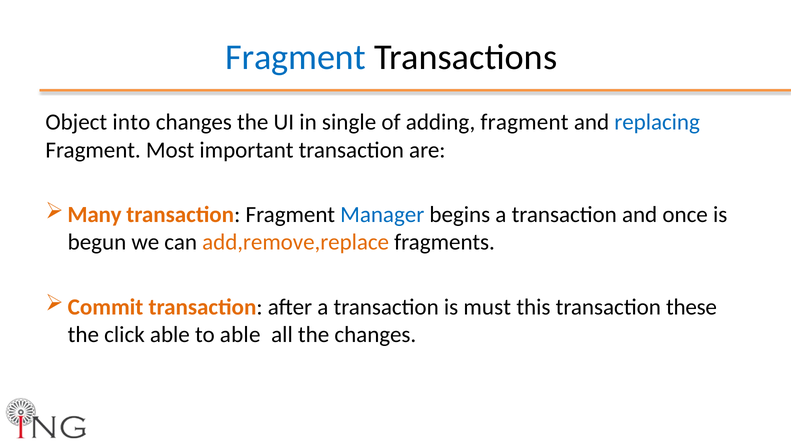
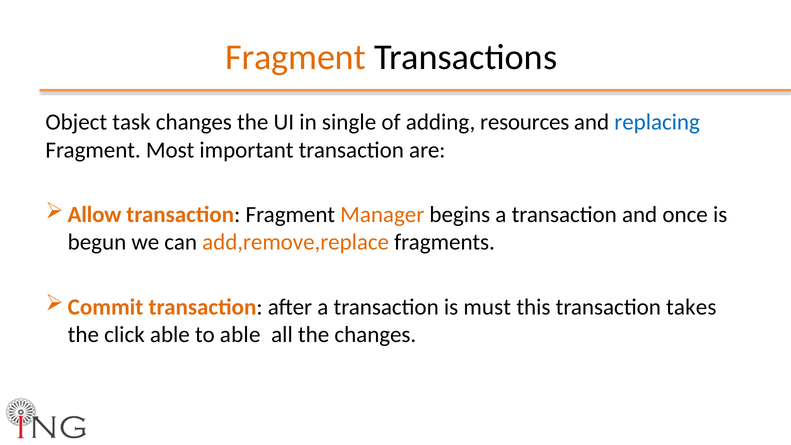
Fragment colour: blue -> orange (296, 57)
into: into -> task (131, 122)
adding fragment: fragment -> resources (525, 122)
Many: Many -> Allow (95, 215)
Manager colour: blue -> orange (382, 215)
these: these -> takes (691, 307)
